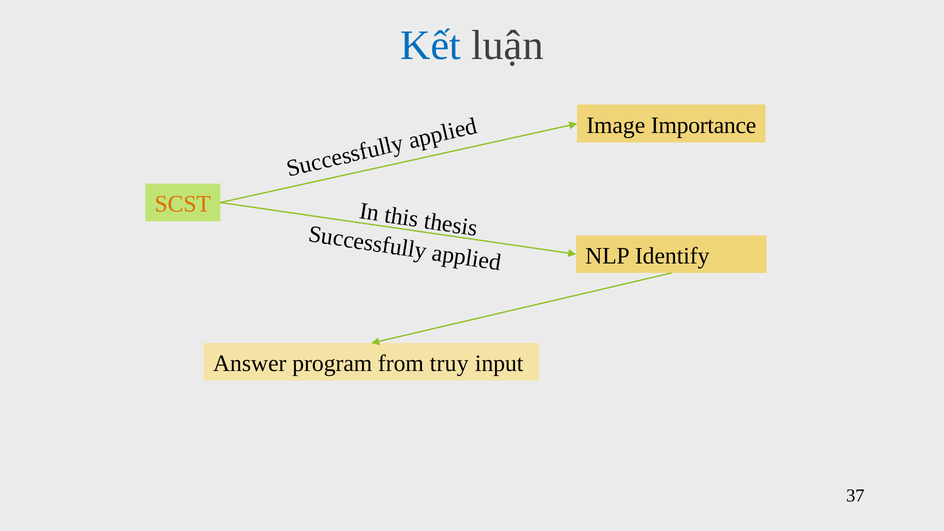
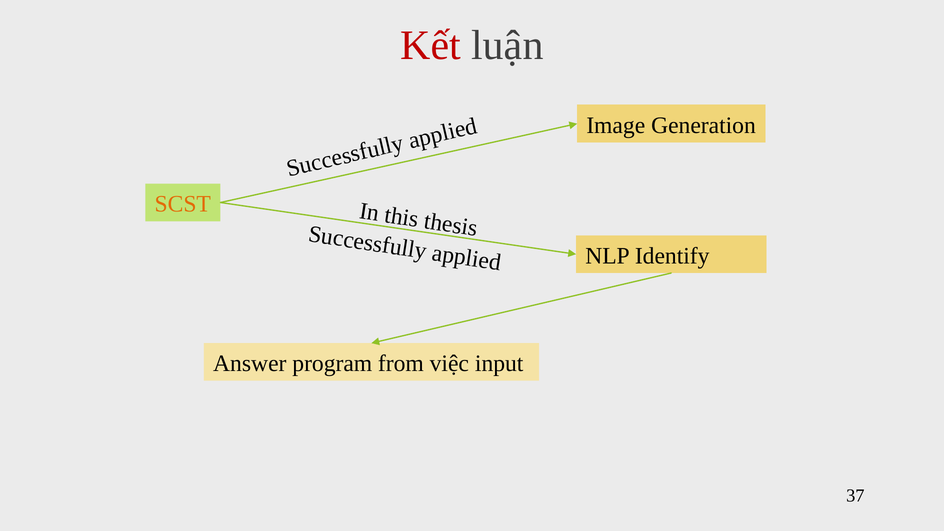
Kết colour: blue -> red (431, 46)
Importance: Importance -> Generation (703, 125)
truy: truy -> việc (449, 364)
